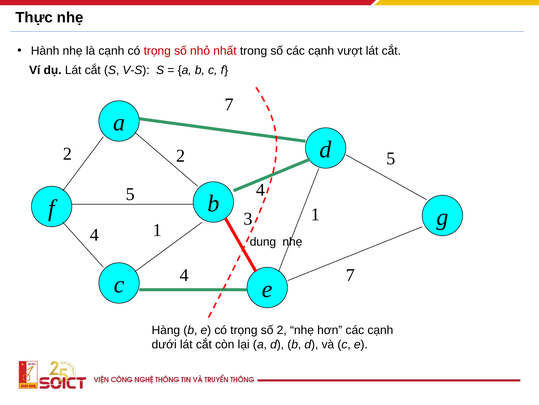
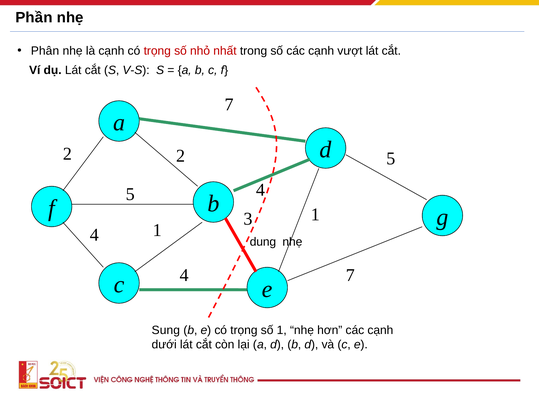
Thực: Thực -> Phần (34, 18)
Hành: Hành -> Phân (45, 51)
Hàng: Hàng -> Sung (166, 330)
số 2: 2 -> 1 (282, 330)
